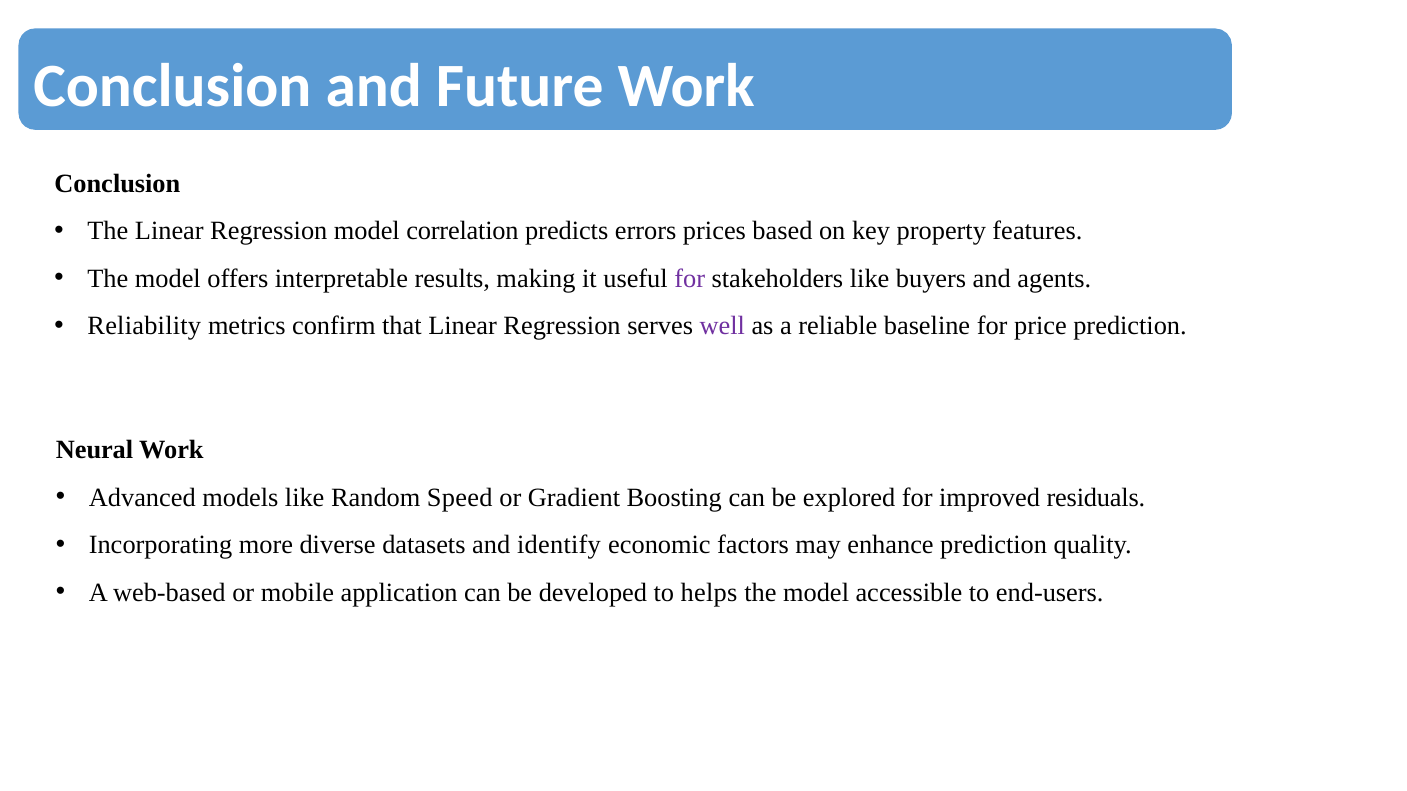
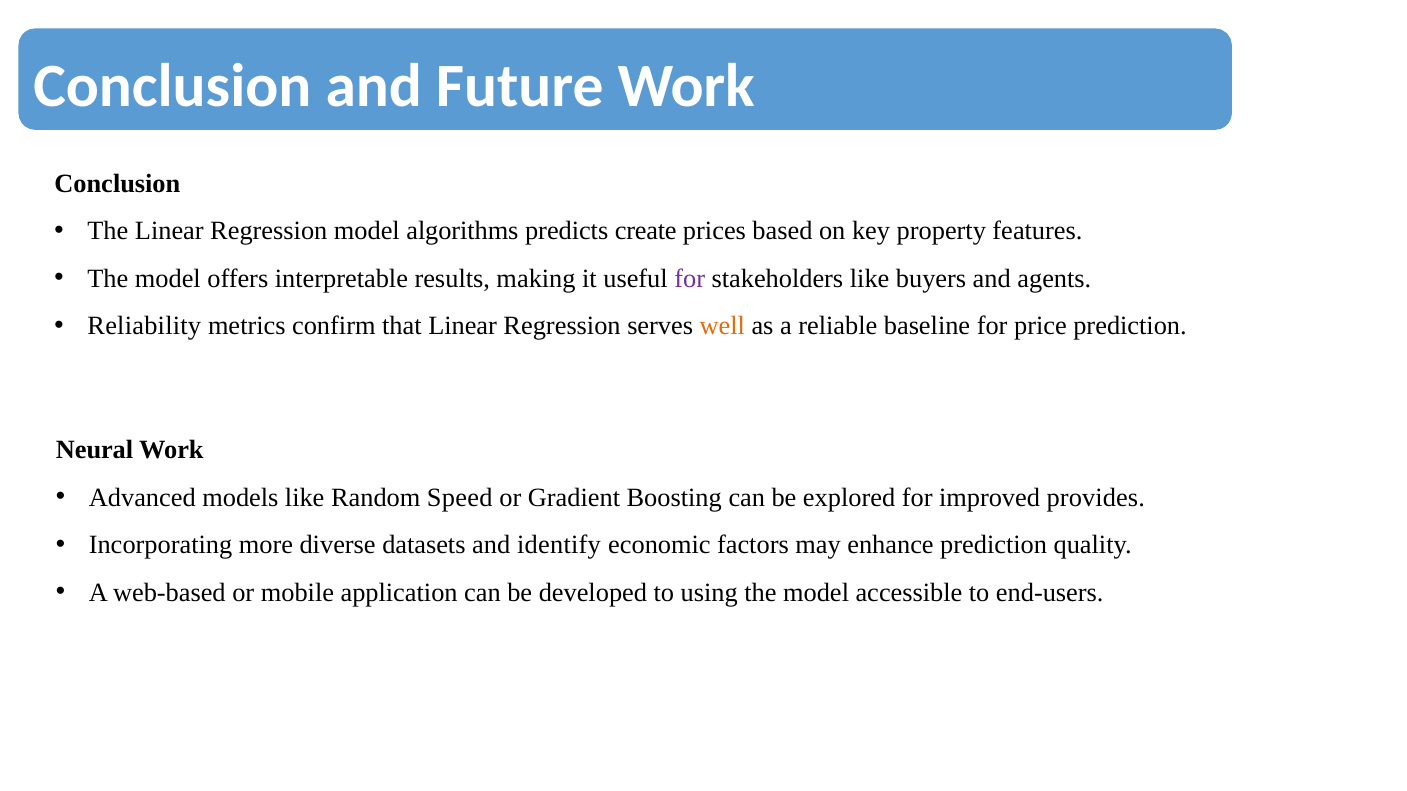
correlation: correlation -> algorithms (462, 231)
errors: errors -> create (646, 231)
well colour: purple -> orange (722, 326)
residuals: residuals -> provides (1096, 498)
helps: helps -> using (709, 593)
